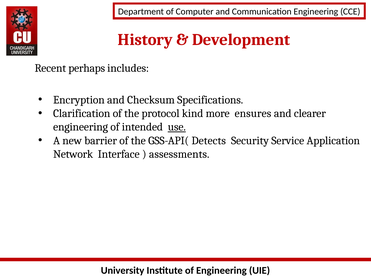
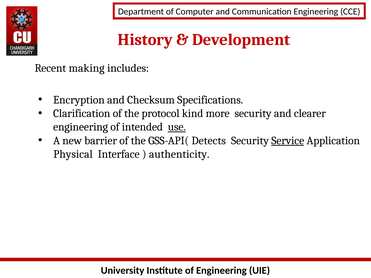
perhaps: perhaps -> making (87, 68)
more ensures: ensures -> security (253, 114)
Service underline: none -> present (288, 141)
Network: Network -> Physical (73, 154)
assessments: assessments -> authenticity (179, 154)
